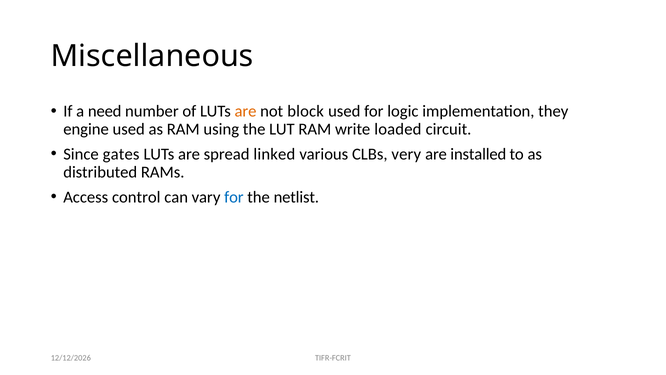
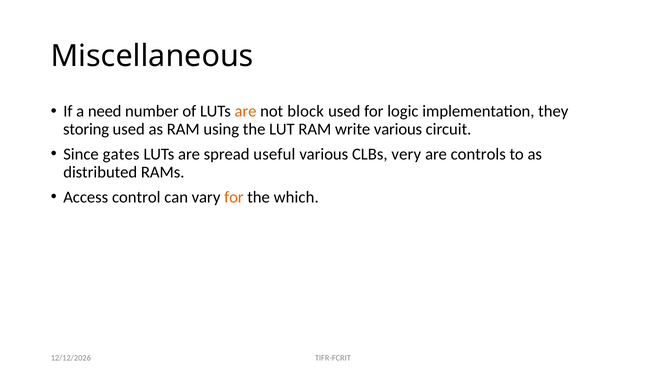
engine: engine -> storing (86, 129)
write loaded: loaded -> various (398, 129)
linked: linked -> useful (274, 154)
installed: installed -> controls (478, 154)
for colour: blue -> orange (234, 197)
netlist: netlist -> which (296, 197)
